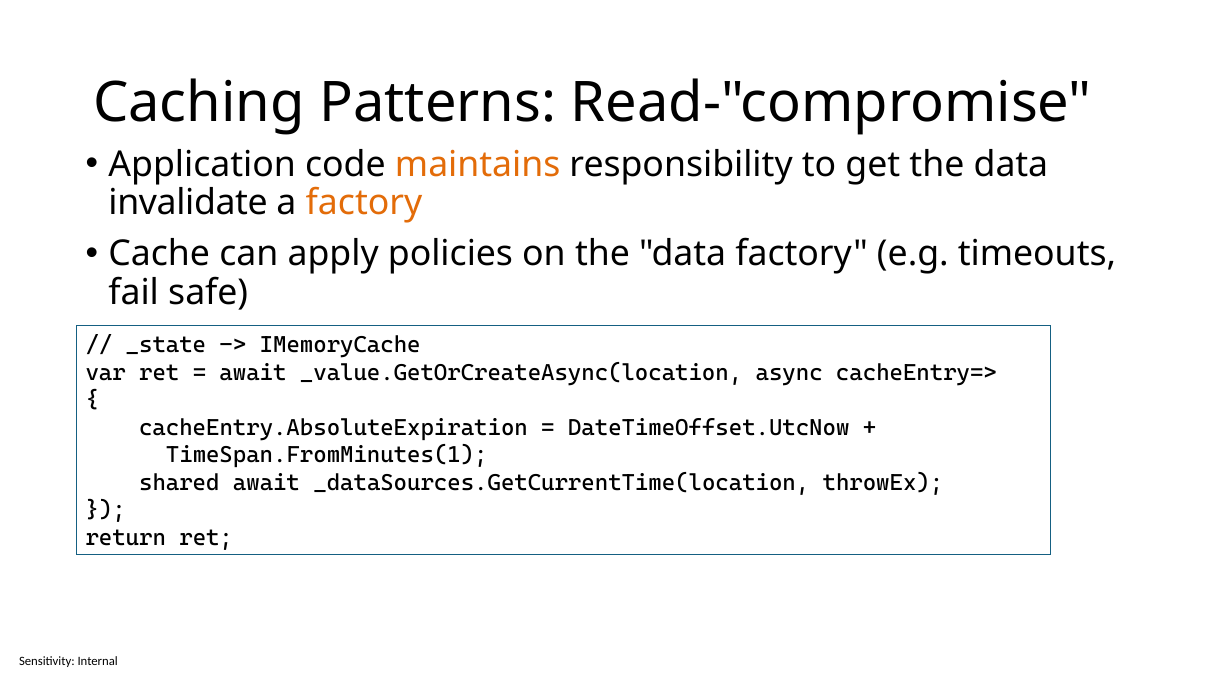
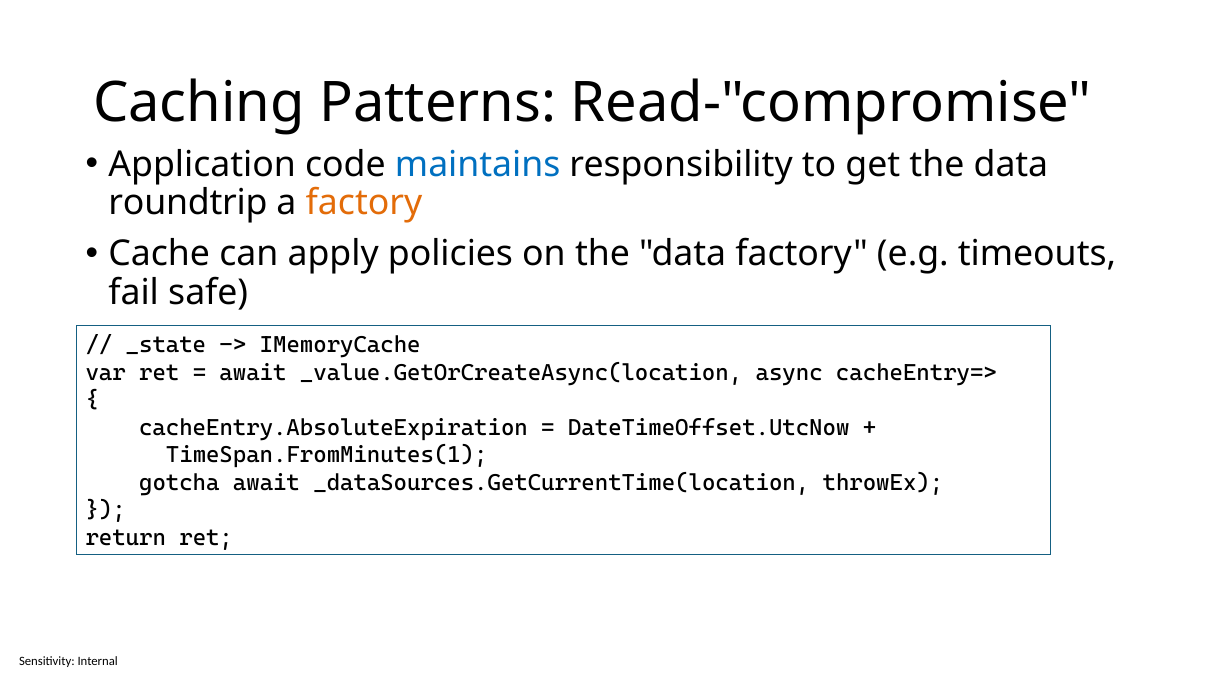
maintains colour: orange -> blue (478, 164)
invalidate: invalidate -> roundtrip (188, 203)
shared: shared -> gotcha (179, 483)
